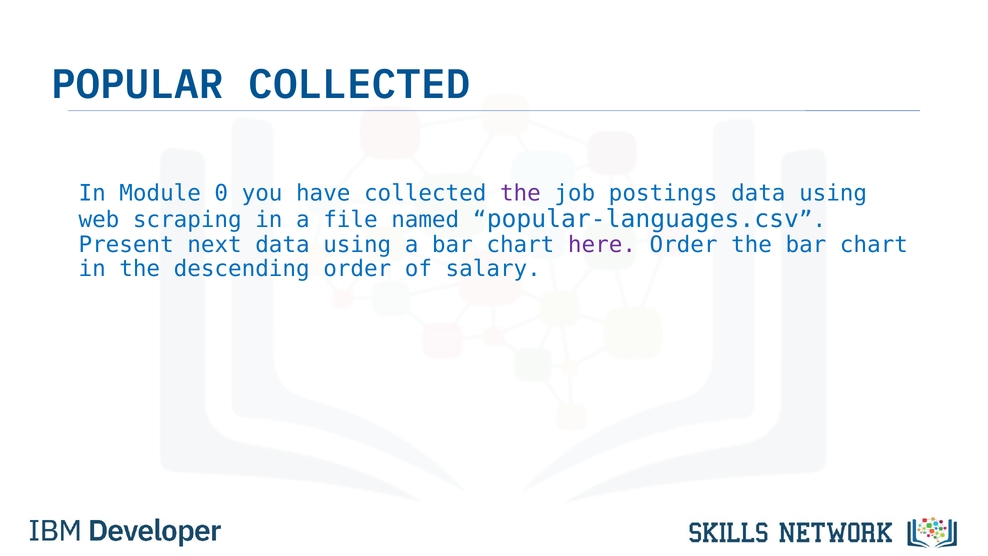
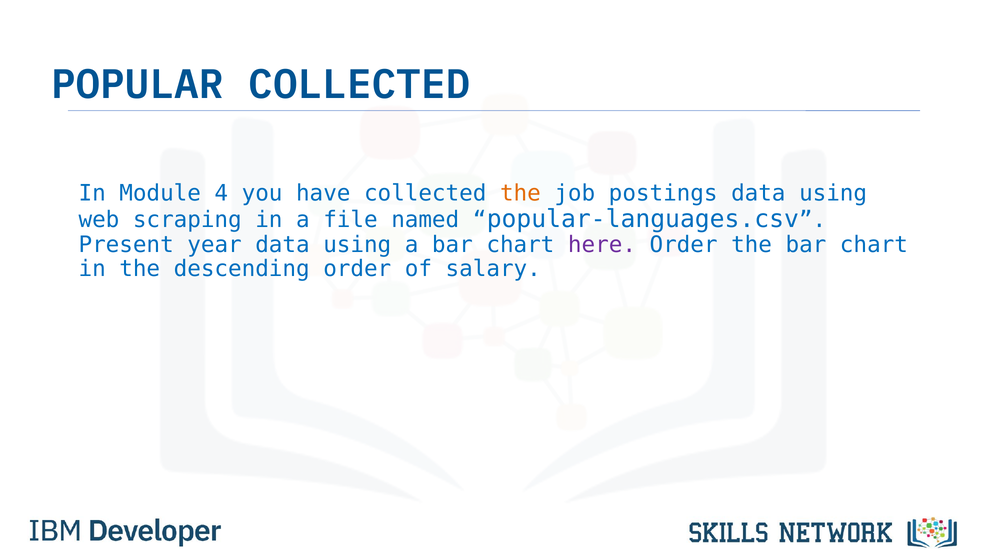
0: 0 -> 4 (221, 193)
the colour: purple -> orange (520, 193)
next: next -> year (215, 244)
